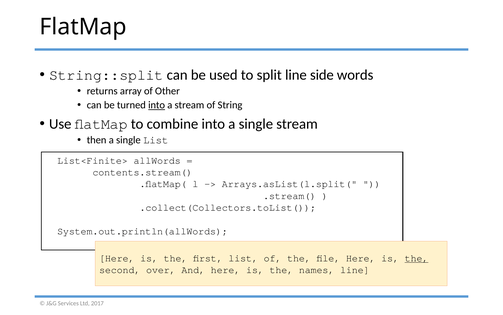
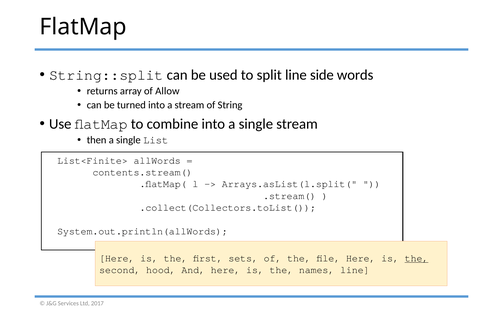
Other: Other -> Allow (167, 91)
into underline: present -> none (157, 105)
first list: list -> sets (243, 258)
over: over -> hood (161, 270)
